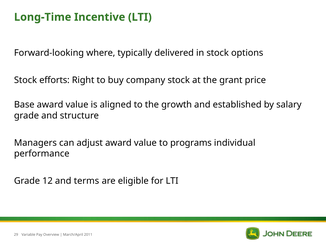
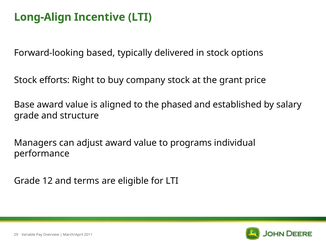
Long-Time: Long-Time -> Long-Align (43, 17)
where: where -> based (101, 53)
growth: growth -> phased (177, 104)
